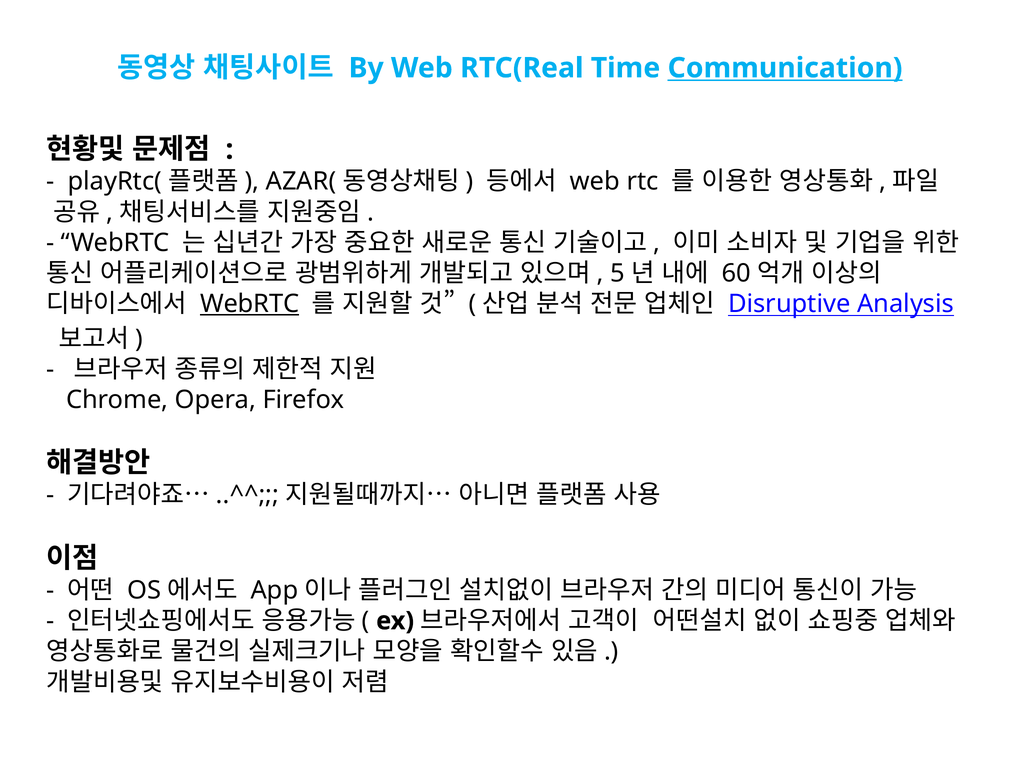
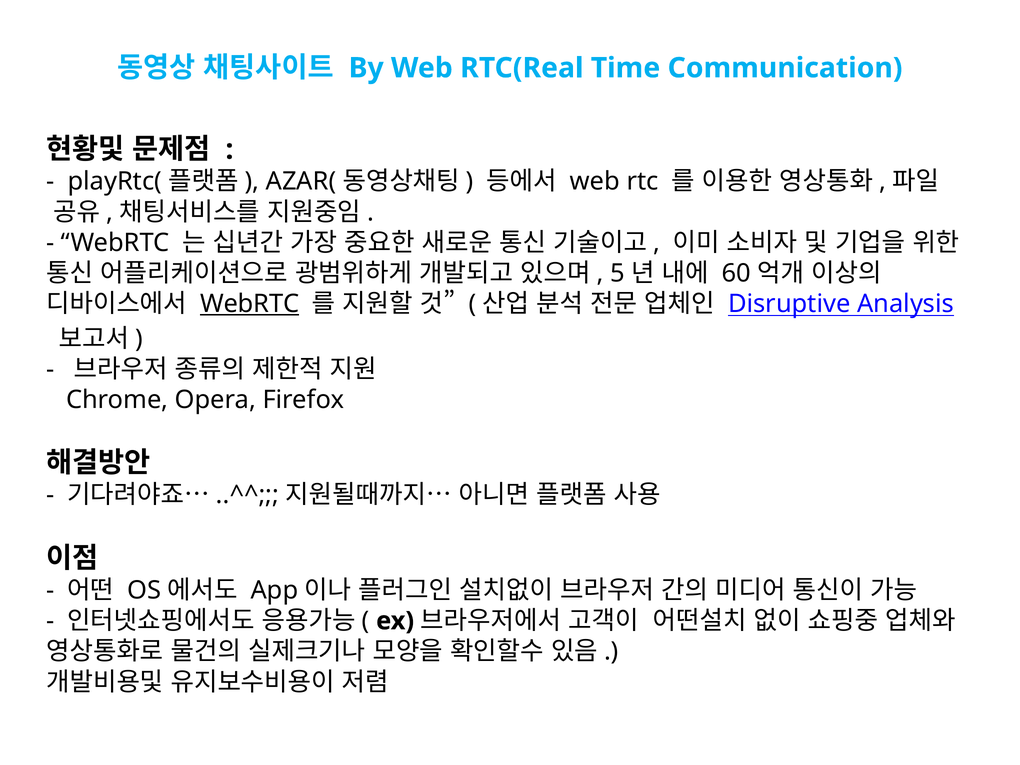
Communication underline: present -> none (785, 68)
